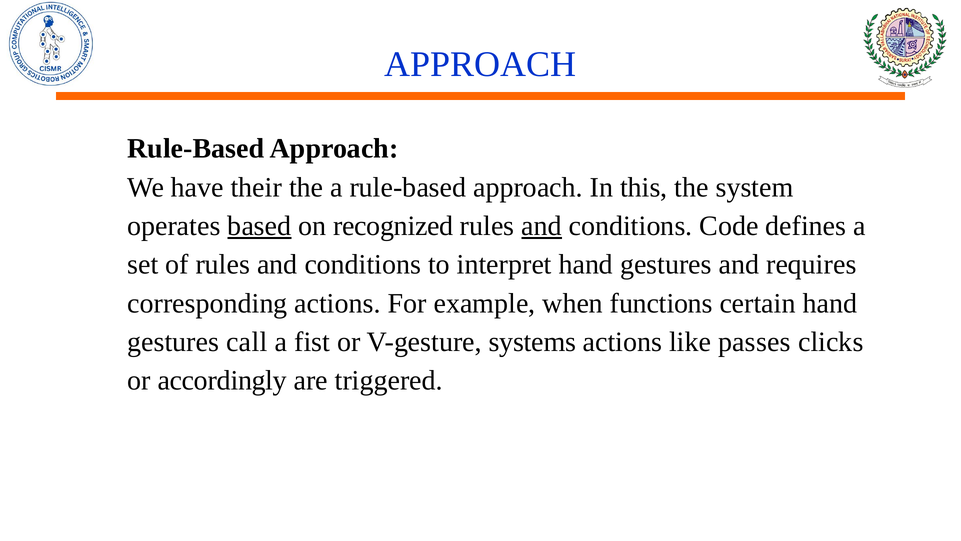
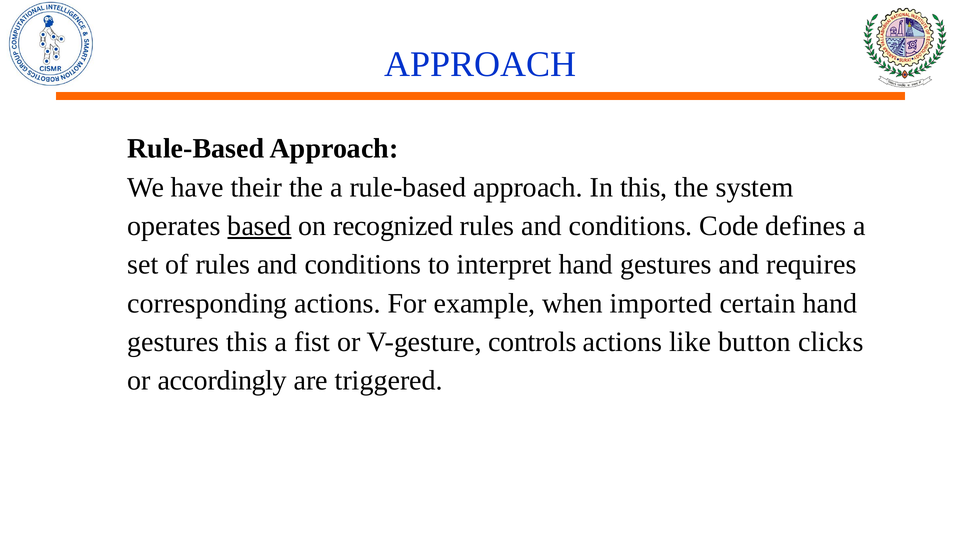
and underline: present -> none (542, 226)
functions: functions -> imported (661, 303)
gestures call: call -> this (247, 342)
systems: systems -> controls (532, 342)
passes: passes -> button (754, 342)
